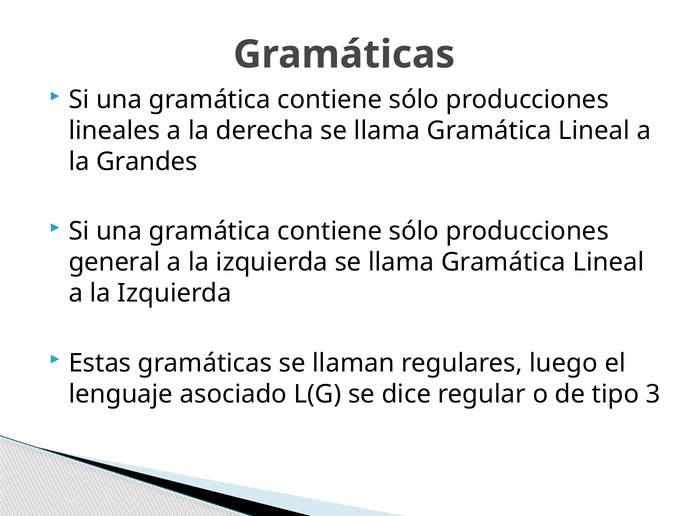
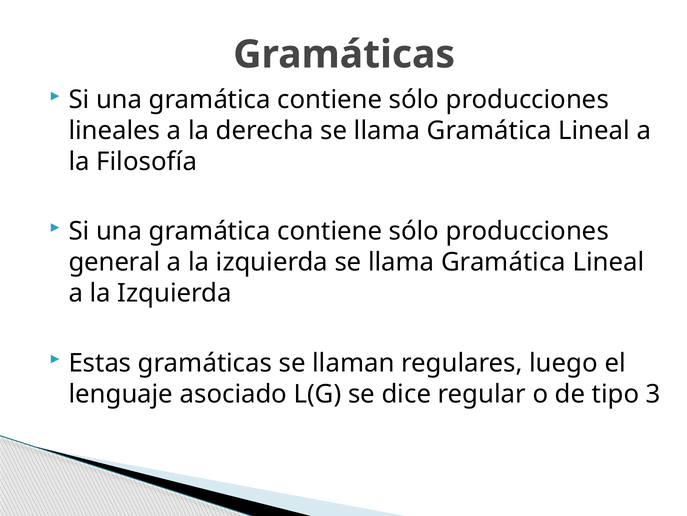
Grandes: Grandes -> Filosofía (147, 162)
